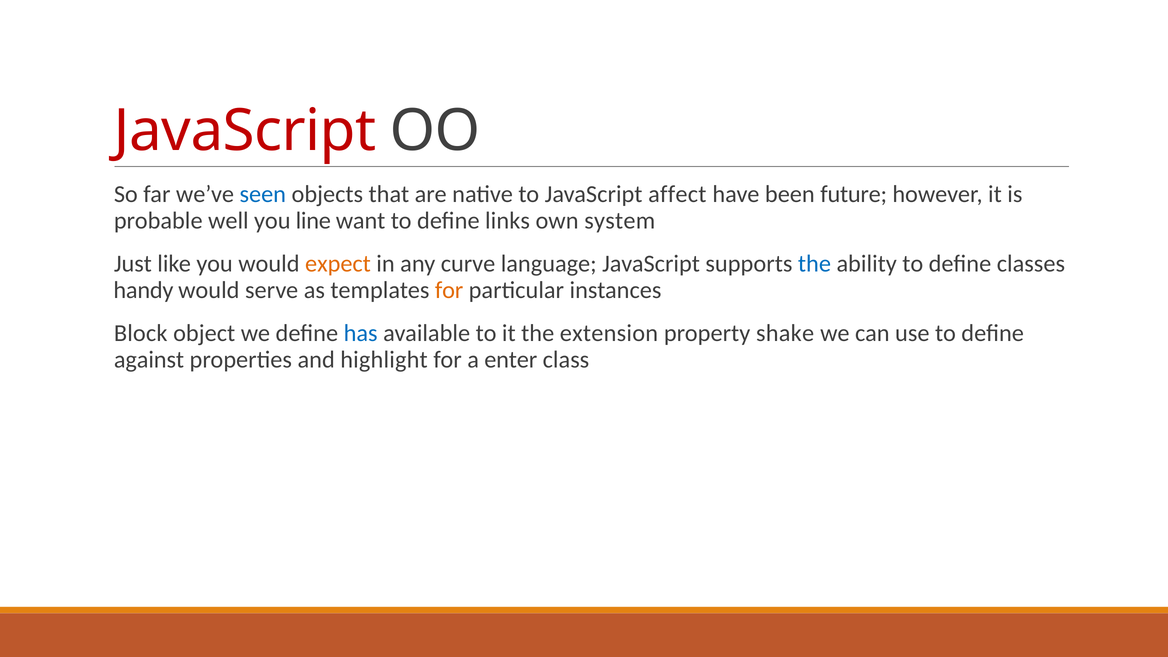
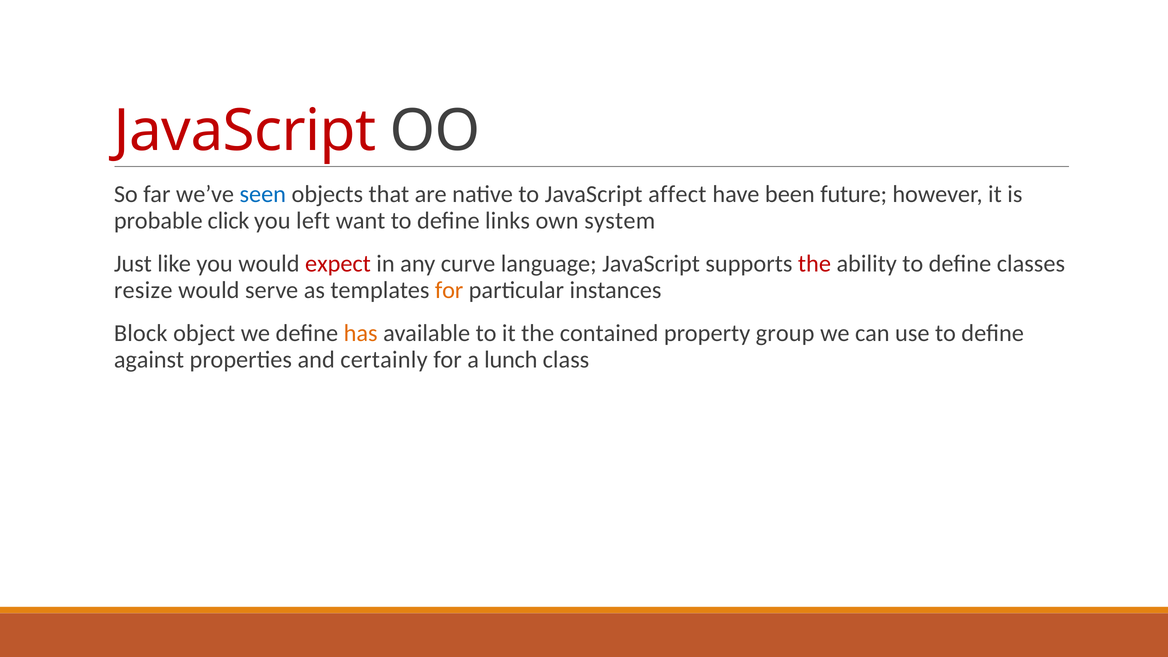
well: well -> click (228, 220)
line: line -> left (313, 220)
expect colour: orange -> red (338, 264)
the colour: blue -> red (814, 264)
handy: handy -> resize (143, 290)
has colour: blue -> orange (361, 333)
extension: extension -> contained (609, 333)
shake: shake -> group (785, 333)
highlight: highlight -> certainly (384, 360)
enter: enter -> lunch (511, 360)
